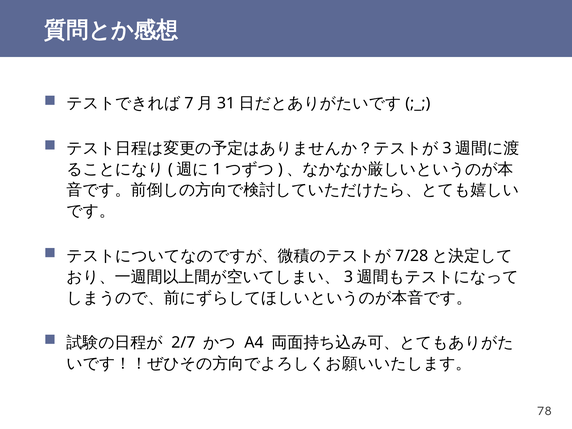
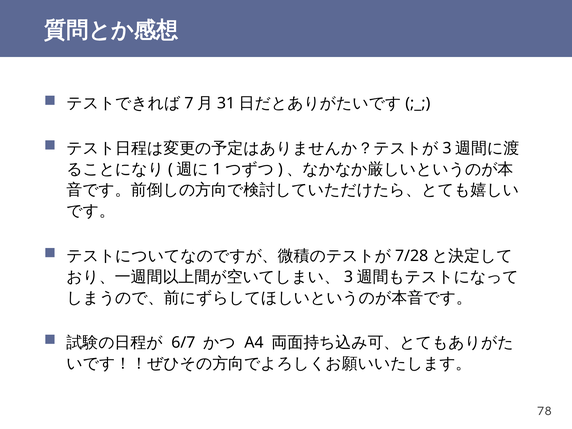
2/7: 2/7 -> 6/7 (183, 343)
